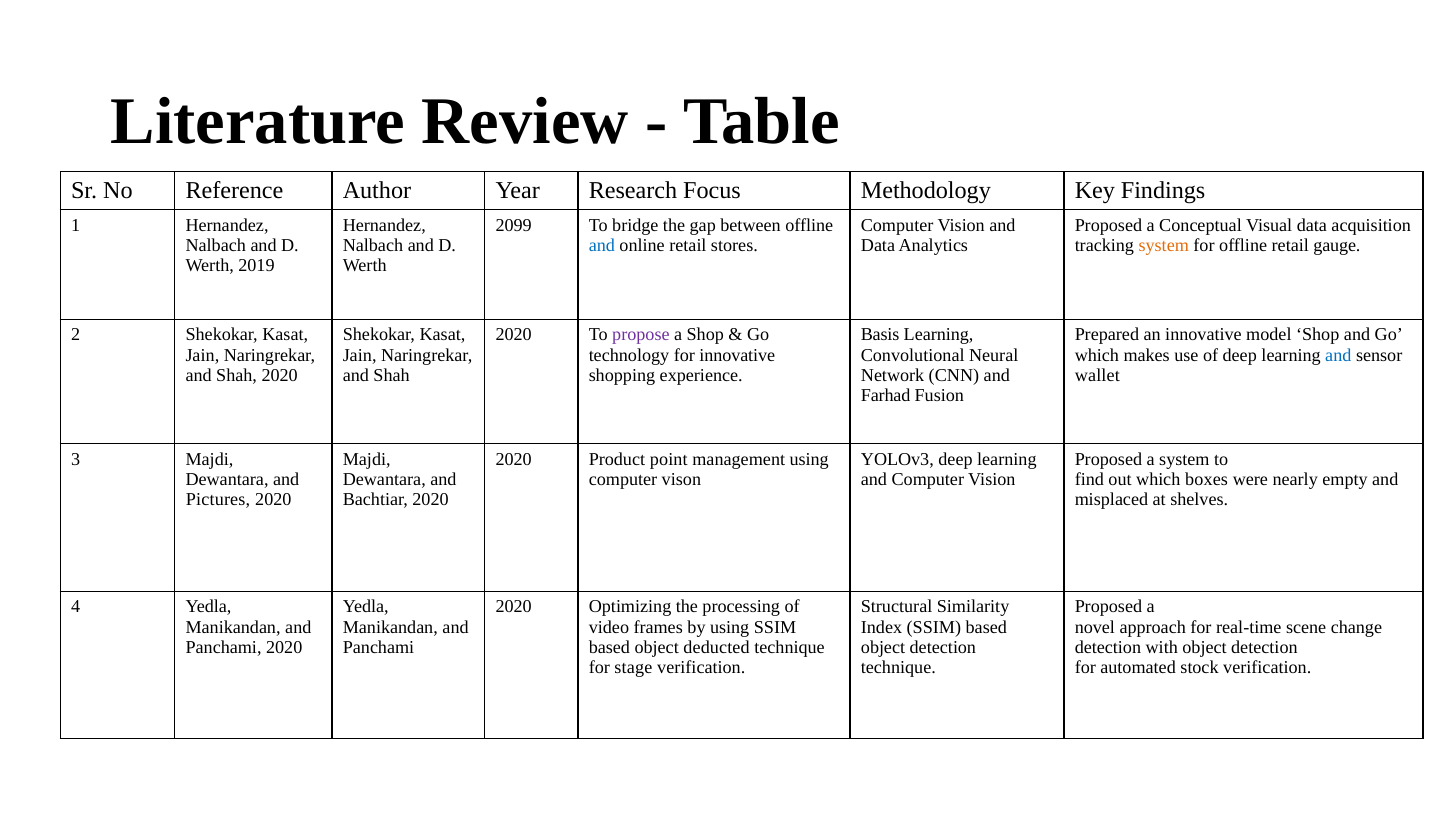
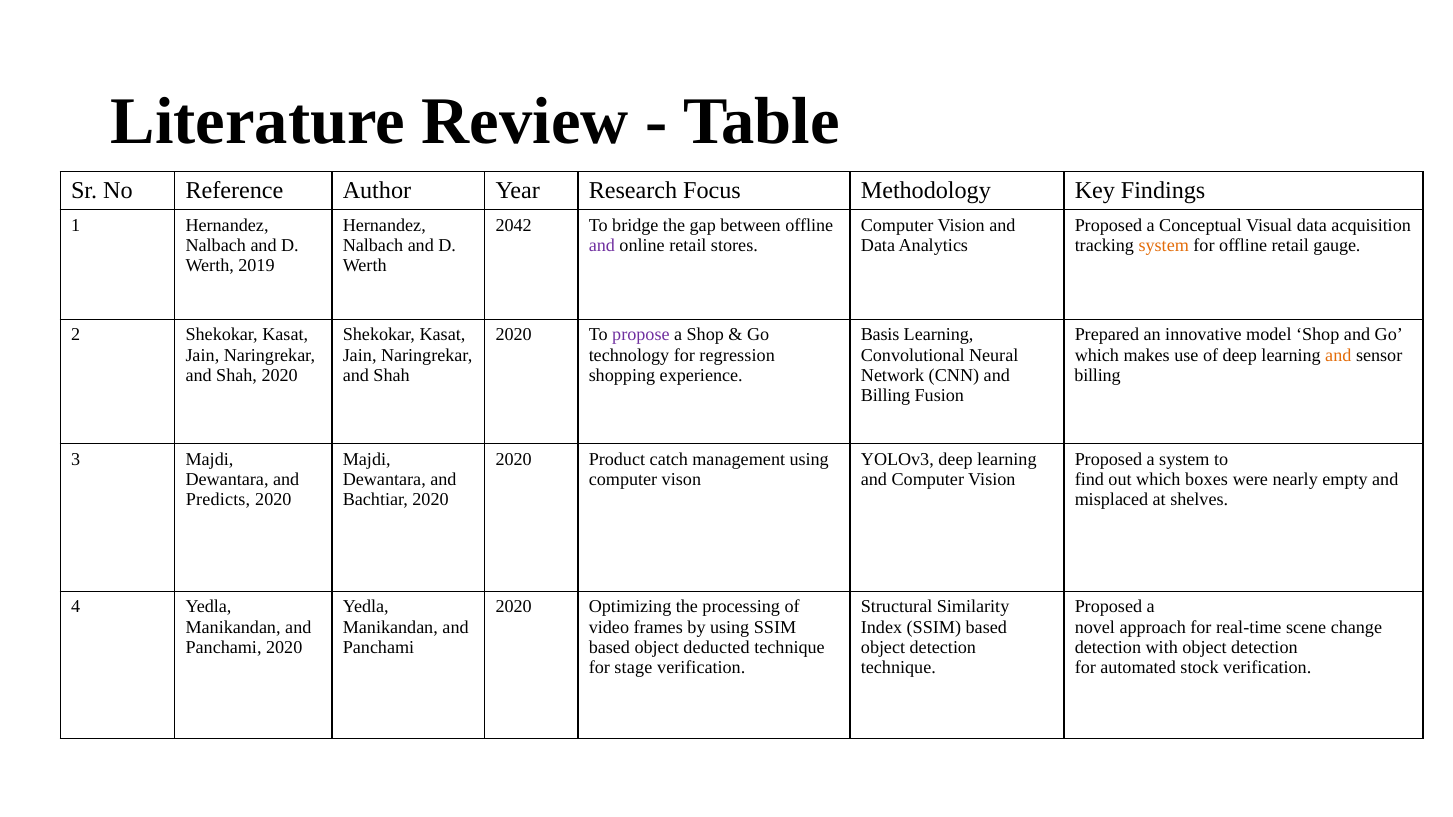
2099: 2099 -> 2042 (514, 225)
and colour: blue -> purple (602, 245)
for innovative: innovative -> regression (737, 355)
and colour: blue -> orange (1338, 355)
wallet: wallet -> billing (1098, 375)
Farhad: Farhad -> Billing (886, 395)
point: point -> catch (669, 460)
Pictures: Pictures -> Predicts (218, 500)
